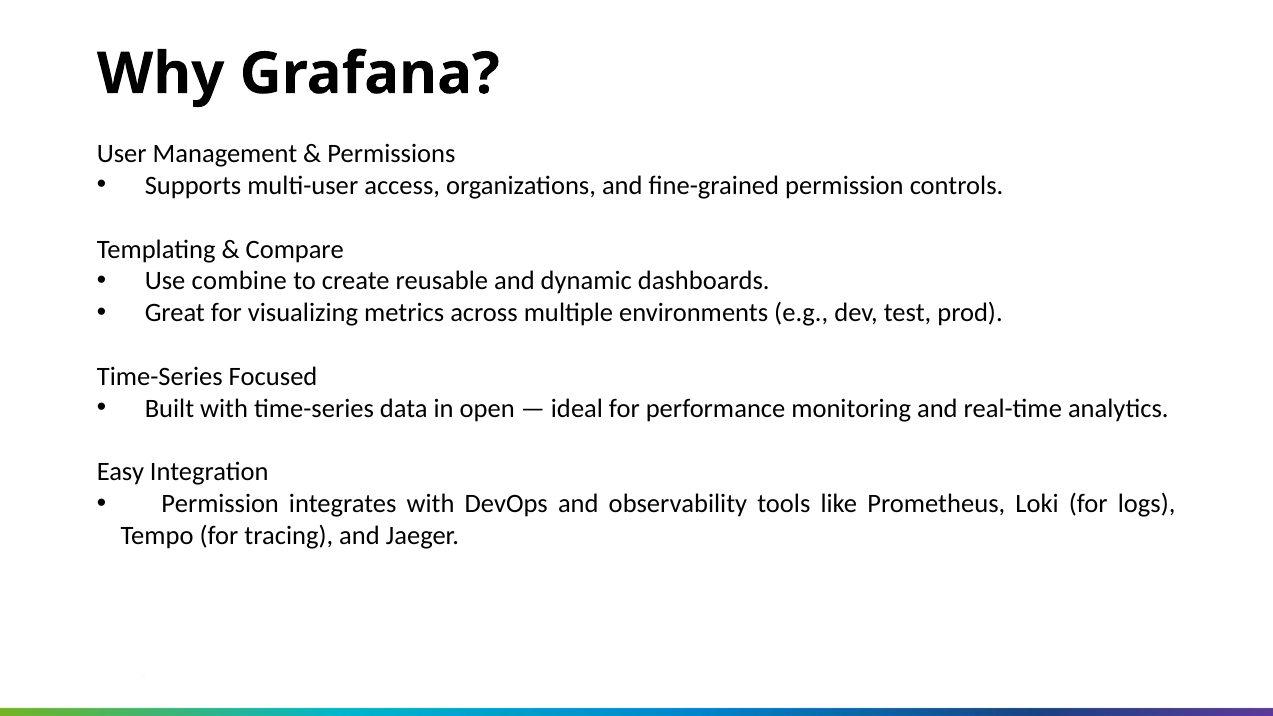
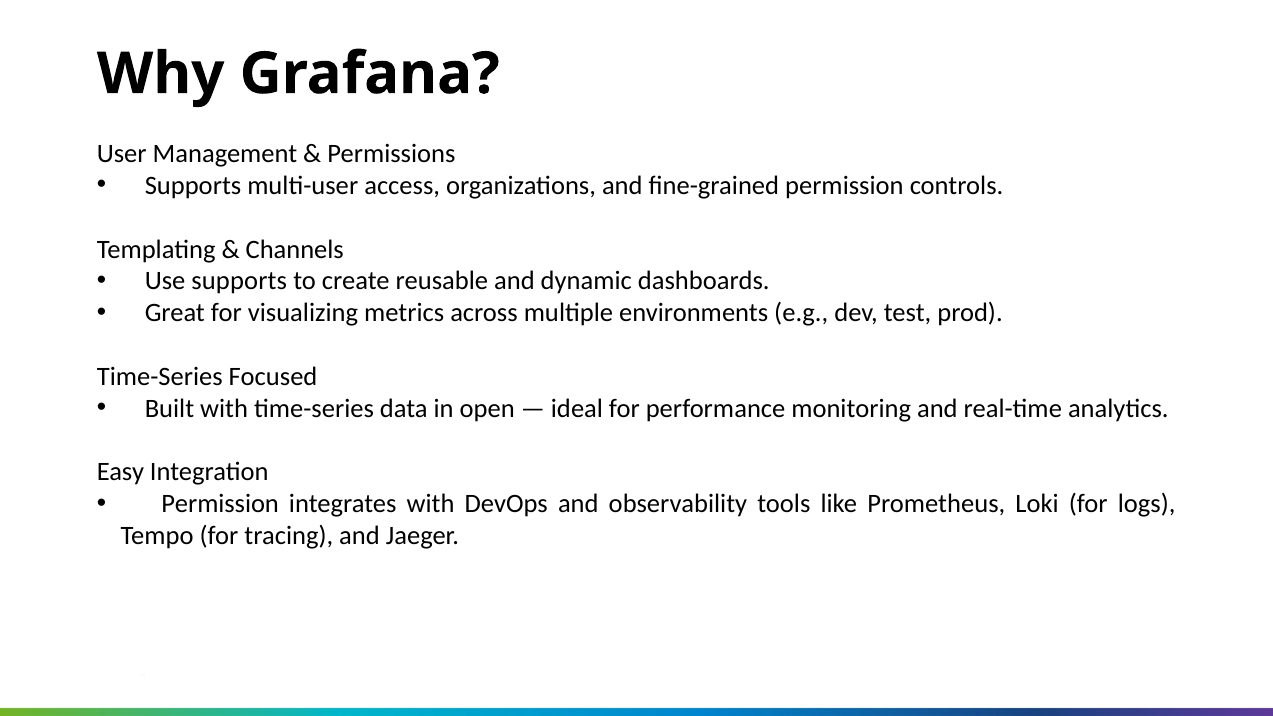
Compare: Compare -> Channels (295, 249)
Use combine: combine -> supports (239, 281)
